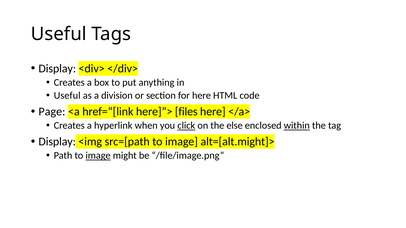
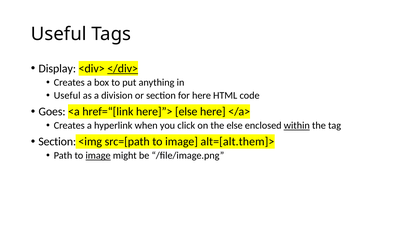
</div> underline: none -> present (123, 69)
Page: Page -> Goes (52, 112)
here]”> files: files -> else (186, 112)
click underline: present -> none (186, 126)
Display: Display -> Section (57, 142)
alt=[alt.might]>: alt=[alt.might]> -> alt=[alt.them]> (237, 142)
